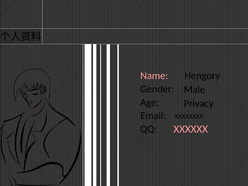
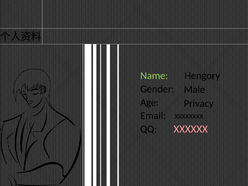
Name colour: pink -> light green (154, 76)
